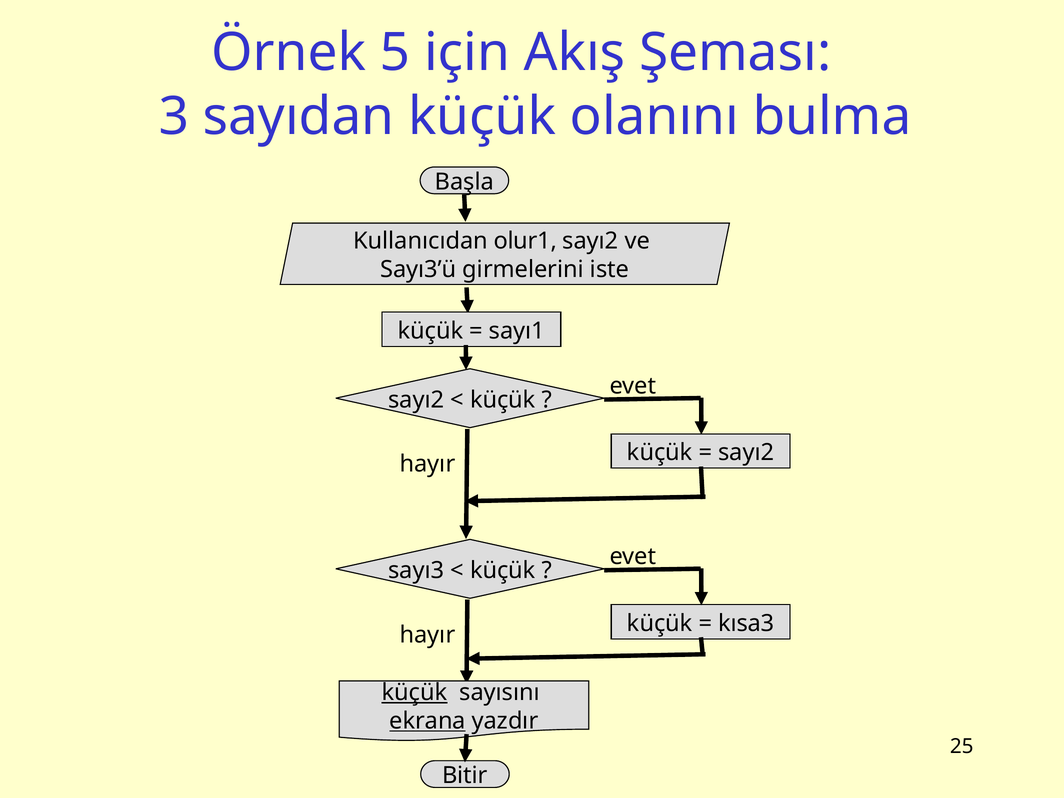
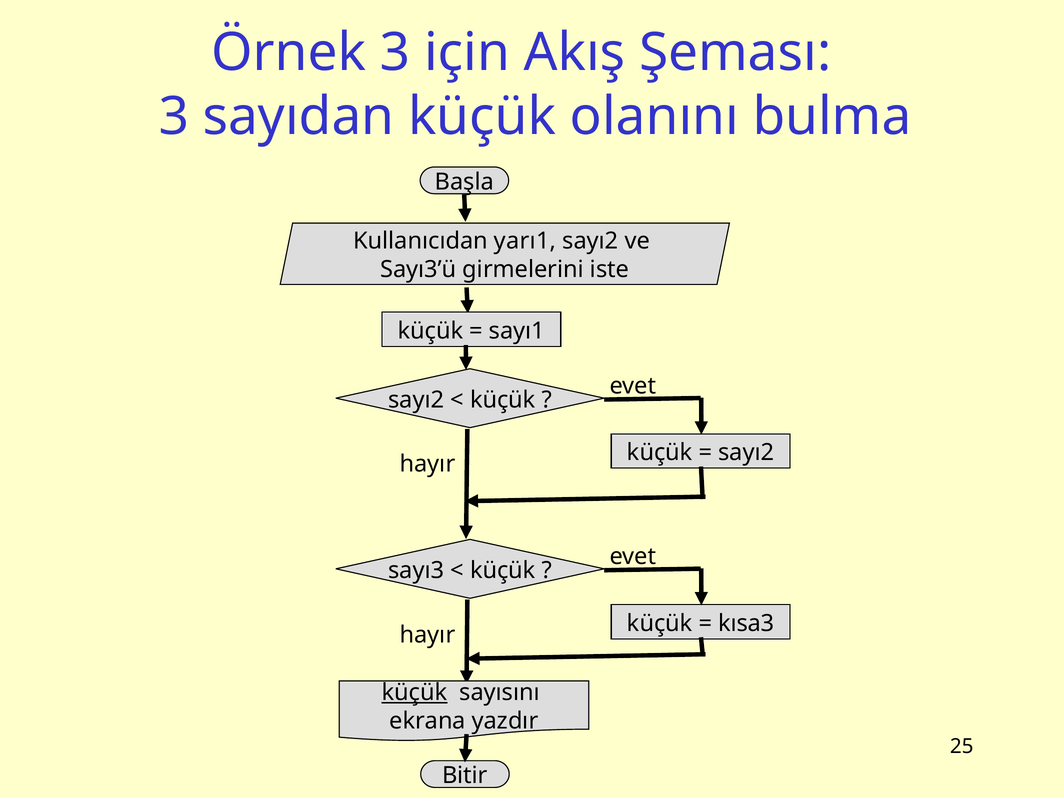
Örnek 5: 5 -> 3 (395, 53)
olur1: olur1 -> yarı1 (525, 241)
ekrana underline: present -> none (428, 721)
